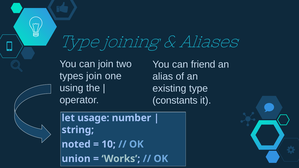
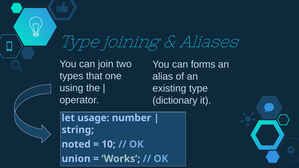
friend: friend -> forms (203, 65)
types join: join -> that (94, 76)
constants: constants -> dictionary (175, 100)
